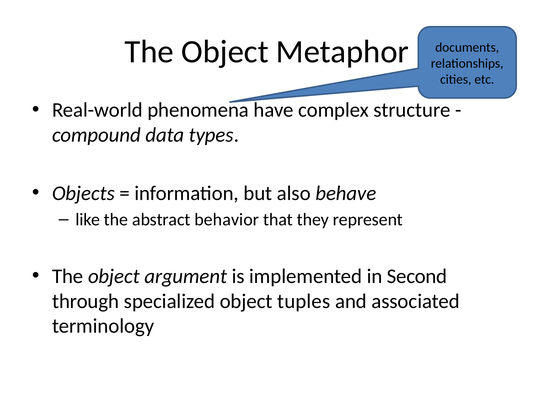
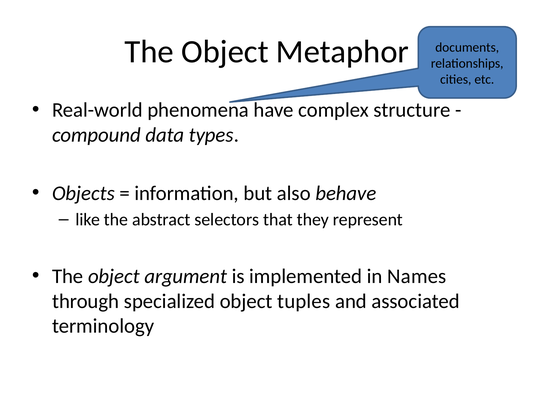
behavior: behavior -> selectors (227, 219)
Second: Second -> Names (417, 276)
